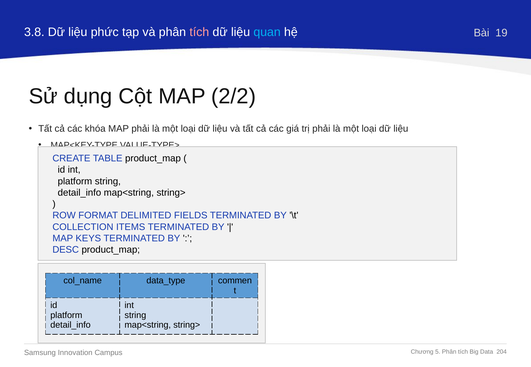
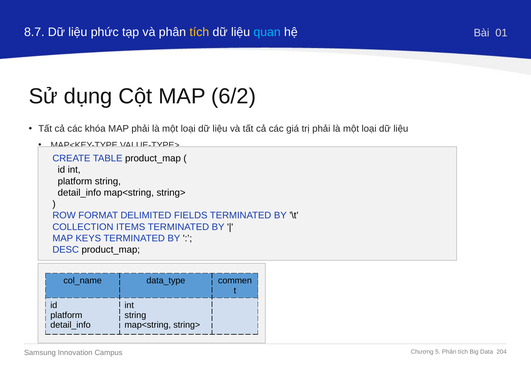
3.8: 3.8 -> 8.7 (34, 32)
tích colour: pink -> yellow (199, 32)
19: 19 -> 01 (501, 33)
2/2: 2/2 -> 6/2 (234, 96)
